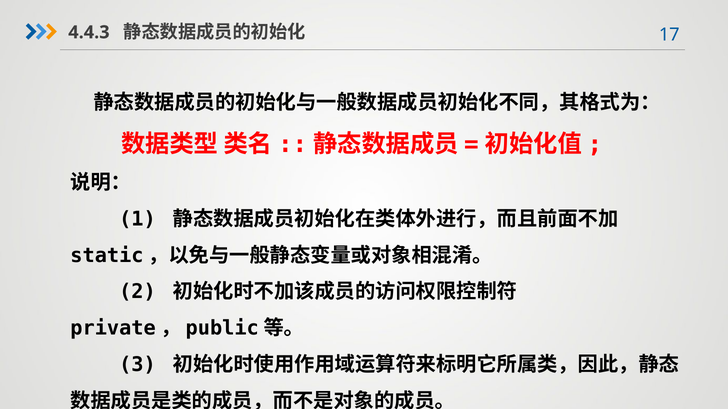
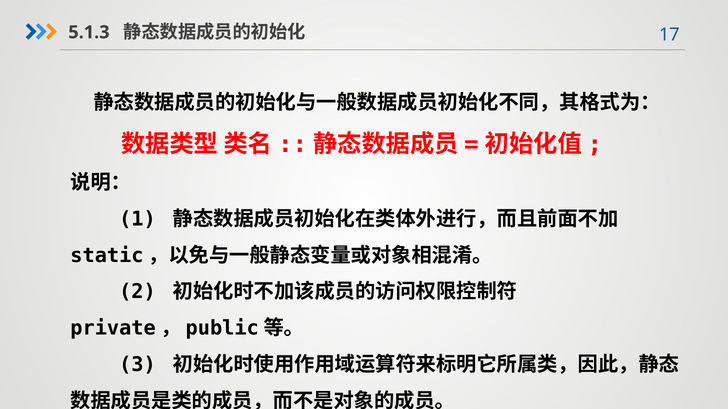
4.4.3: 4.4.3 -> 5.1.3 (89, 32)
